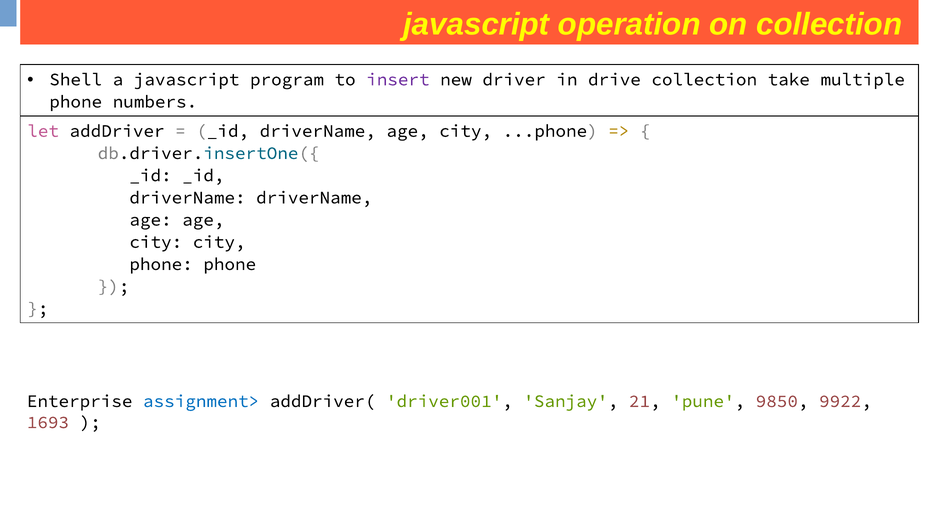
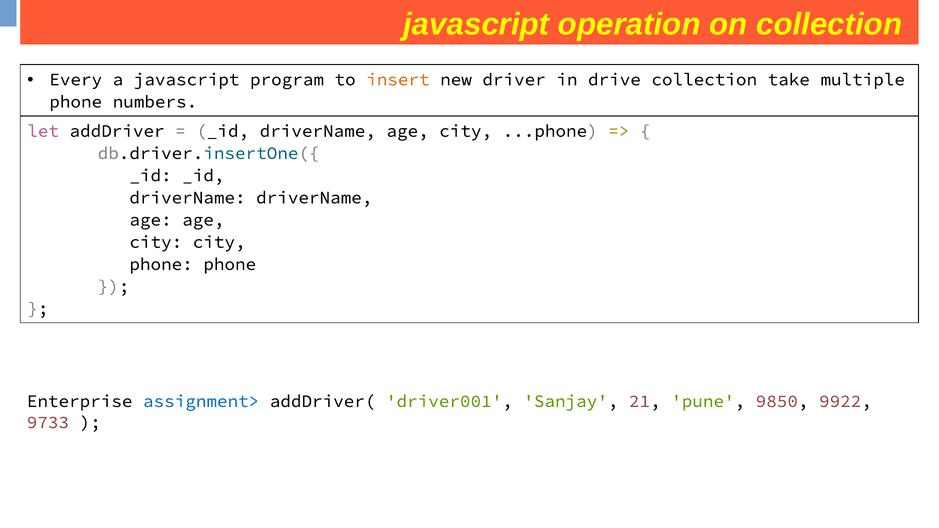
Shell: Shell -> Every (76, 80)
insert colour: purple -> orange (398, 80)
1693: 1693 -> 9733 (48, 422)
